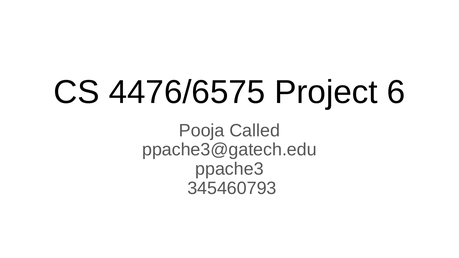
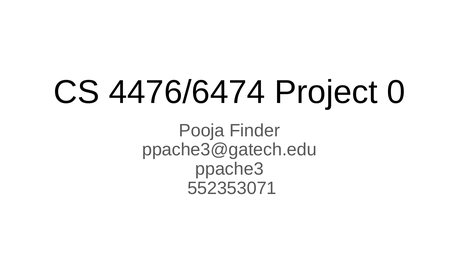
4476/6575: 4476/6575 -> 4476/6474 (187, 92)
6: 6 -> 0 (396, 92)
Called: Called -> Finder (255, 131)
345460793: 345460793 -> 552353071 (232, 188)
